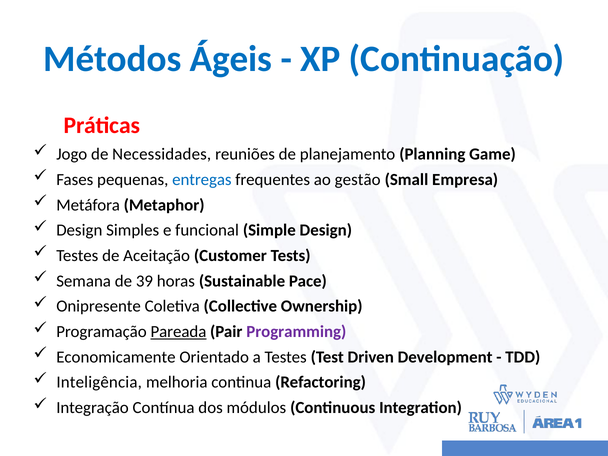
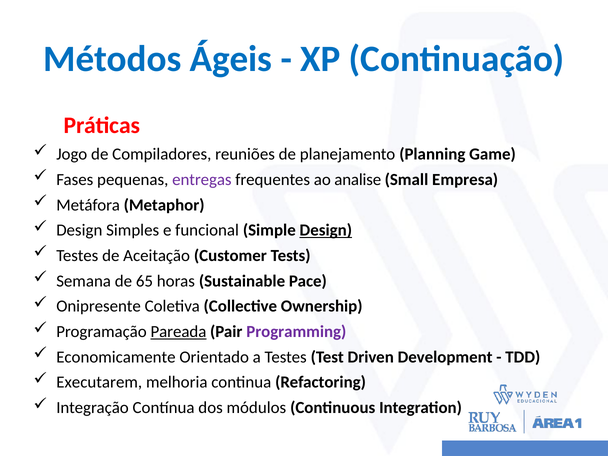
Necessidades: Necessidades -> Compiladores (162, 154)
entregas colour: blue -> purple (202, 180)
gestão: gestão -> analise (358, 180)
Design underline: none -> present (326, 230)
39: 39 -> 65 (144, 281)
Inteligência: Inteligência -> Executarem (99, 382)
